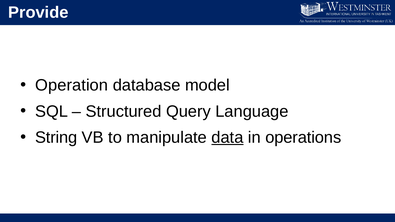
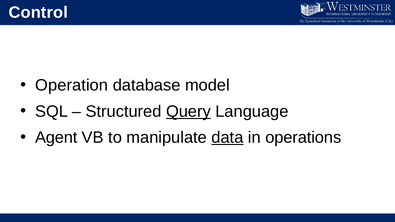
Provide: Provide -> Control (38, 13)
Query underline: none -> present (188, 111)
String: String -> Agent (56, 138)
